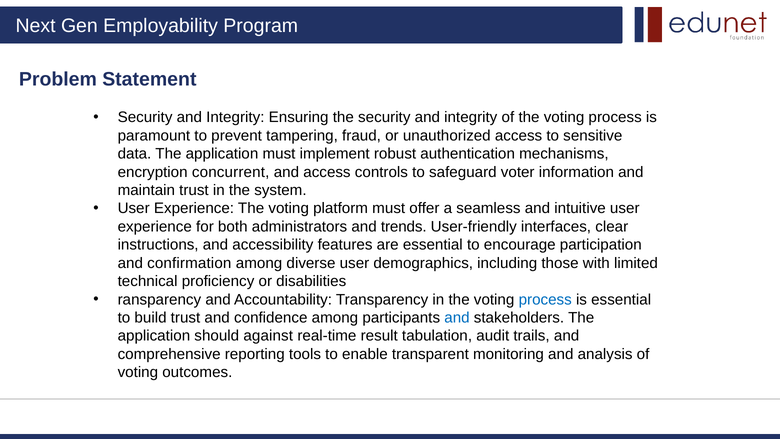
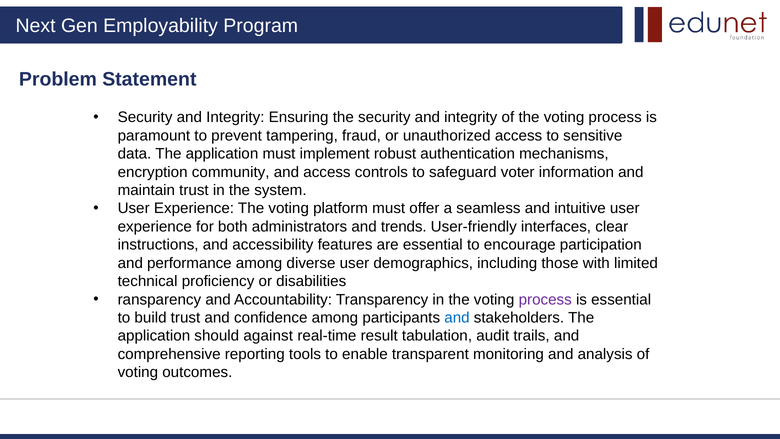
concurrent: concurrent -> community (231, 172)
confirmation: confirmation -> performance (189, 263)
process colour: blue -> purple (545, 299)
